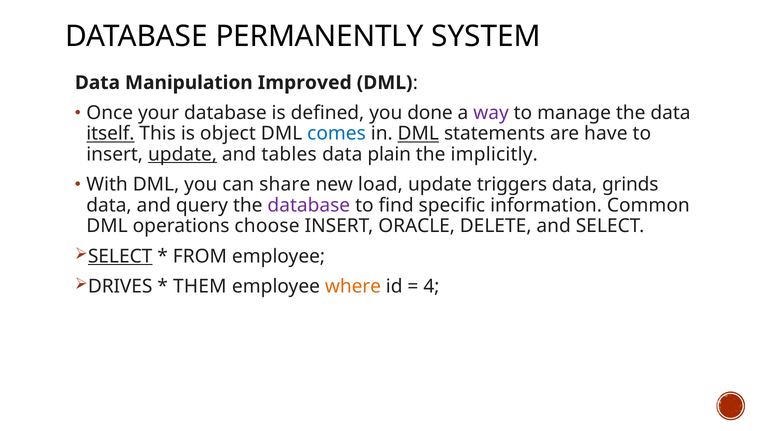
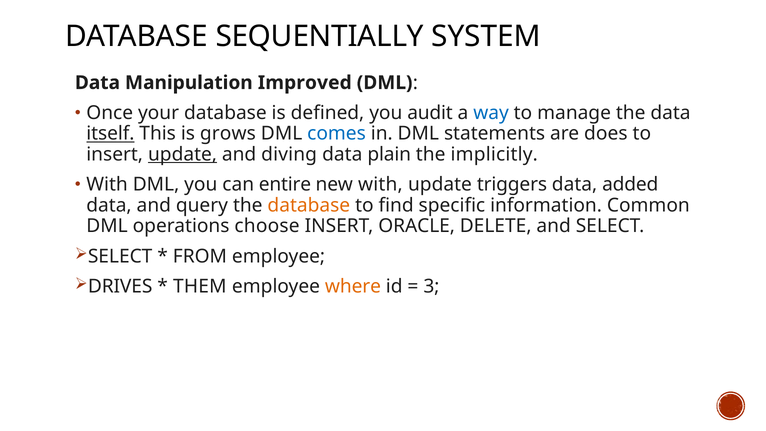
PERMANENTLY: PERMANENTLY -> SEQUENTIALLY (320, 36)
done: done -> audit (430, 113)
way colour: purple -> blue (491, 113)
object: object -> grows (228, 134)
DML underline: present -> none (418, 134)
have: have -> does (606, 134)
tables: tables -> diving (289, 154)
share: share -> entire (285, 185)
new load: load -> with (380, 185)
grinds: grinds -> added (630, 185)
database colour: purple -> orange (309, 205)
SELECT underline: present -> none (120, 256)
4: 4 -> 3 (431, 287)
